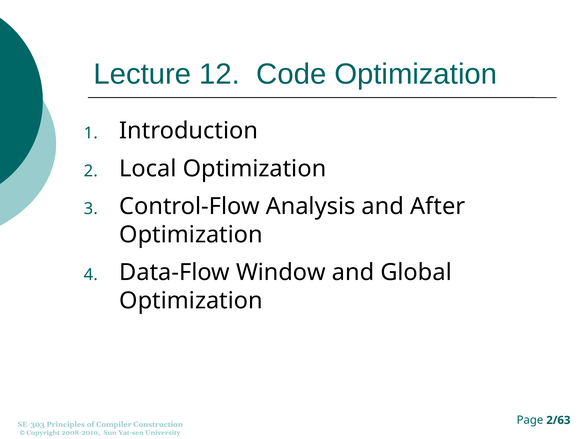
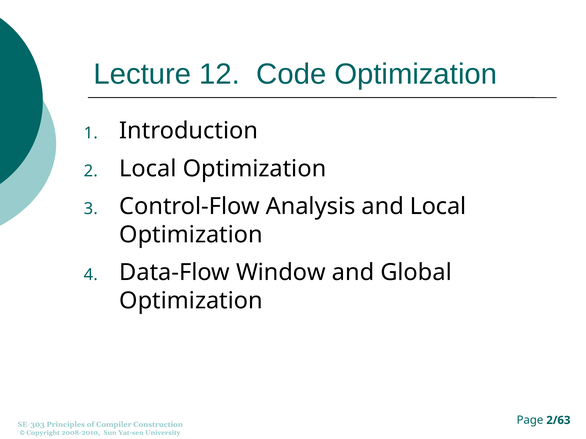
and After: After -> Local (438, 207)
